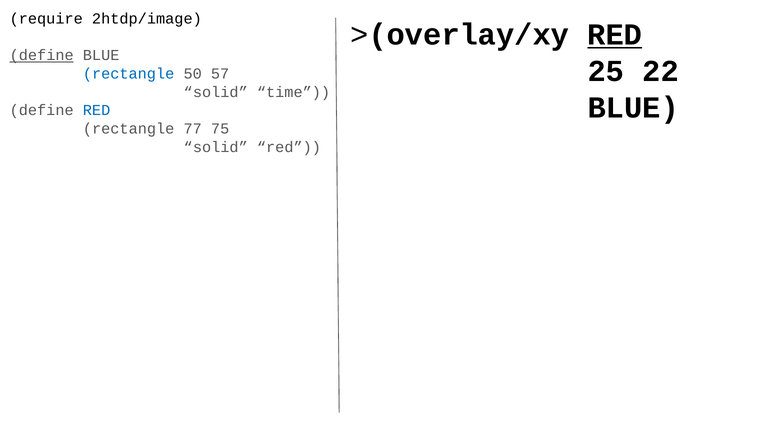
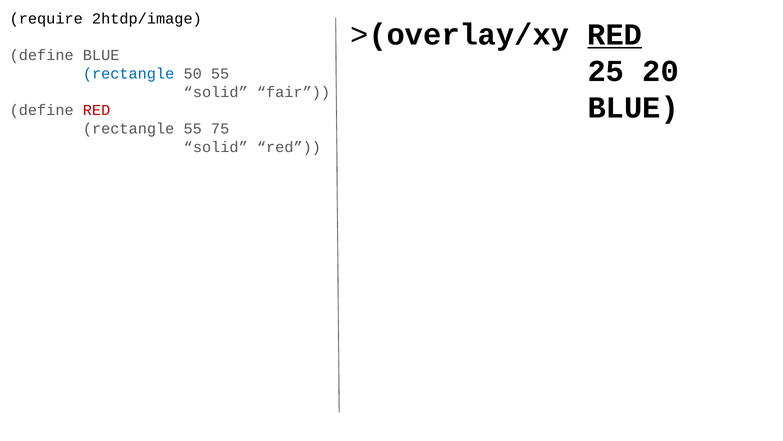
define underline: present -> none (42, 55)
22: 22 -> 20 (661, 71)
50 57: 57 -> 55 (220, 74)
time: time -> fair (294, 92)
RED colour: blue -> red (97, 110)
rectangle 77: 77 -> 55 (193, 129)
